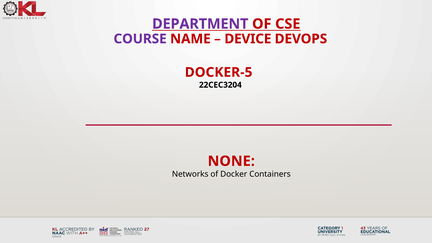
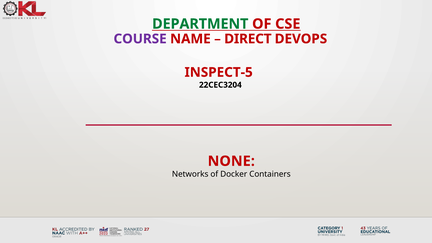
DEPARTMENT colour: purple -> green (200, 24)
DEVICE: DEVICE -> DIRECT (248, 39)
DOCKER-5: DOCKER-5 -> INSPECT-5 (219, 72)
